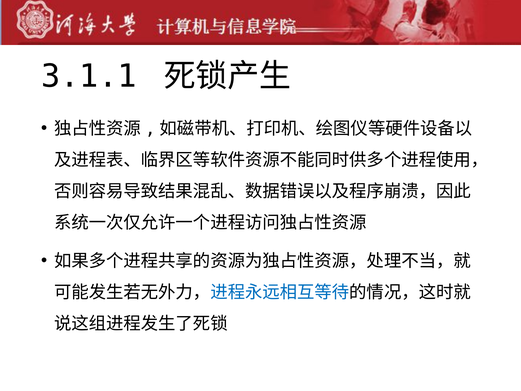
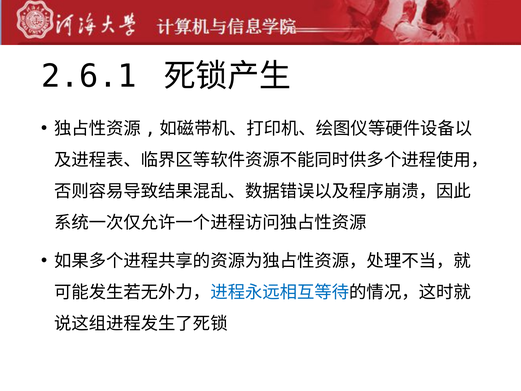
3.1.1: 3.1.1 -> 2.6.1 (89, 76)
